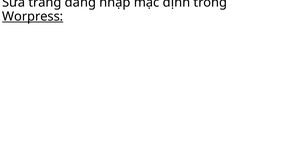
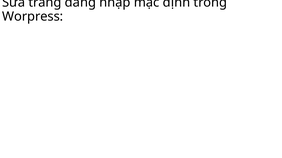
Worpress underline: present -> none (33, 16)
